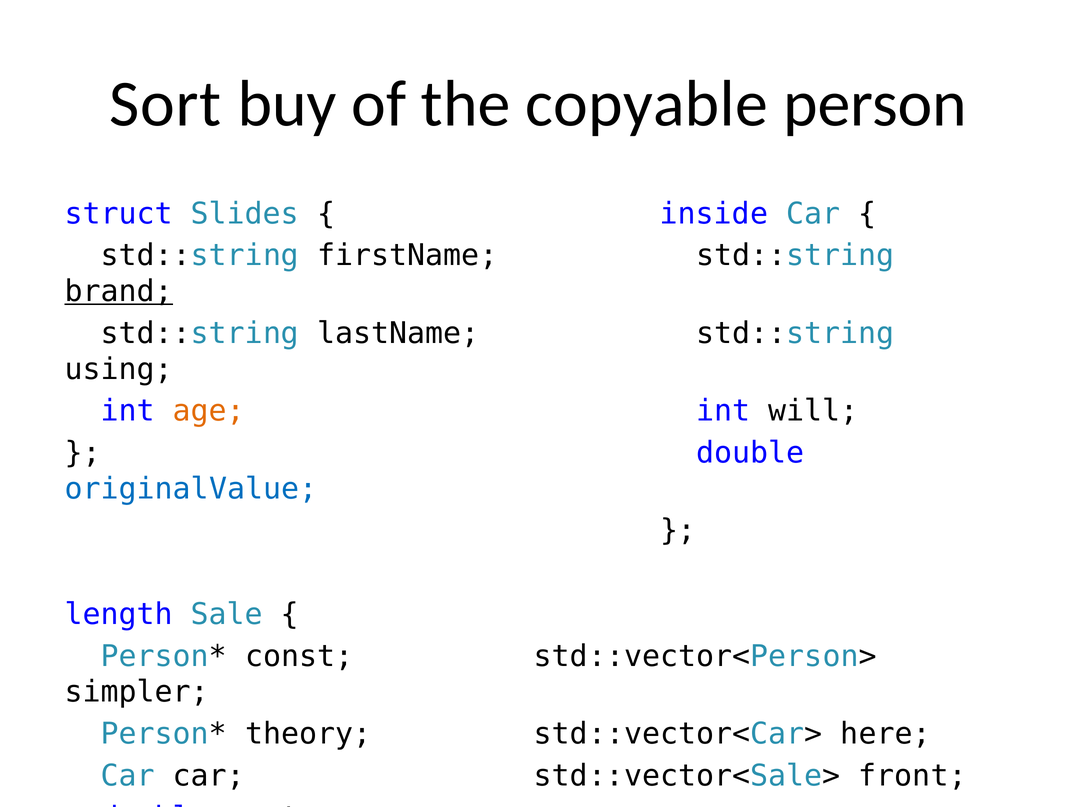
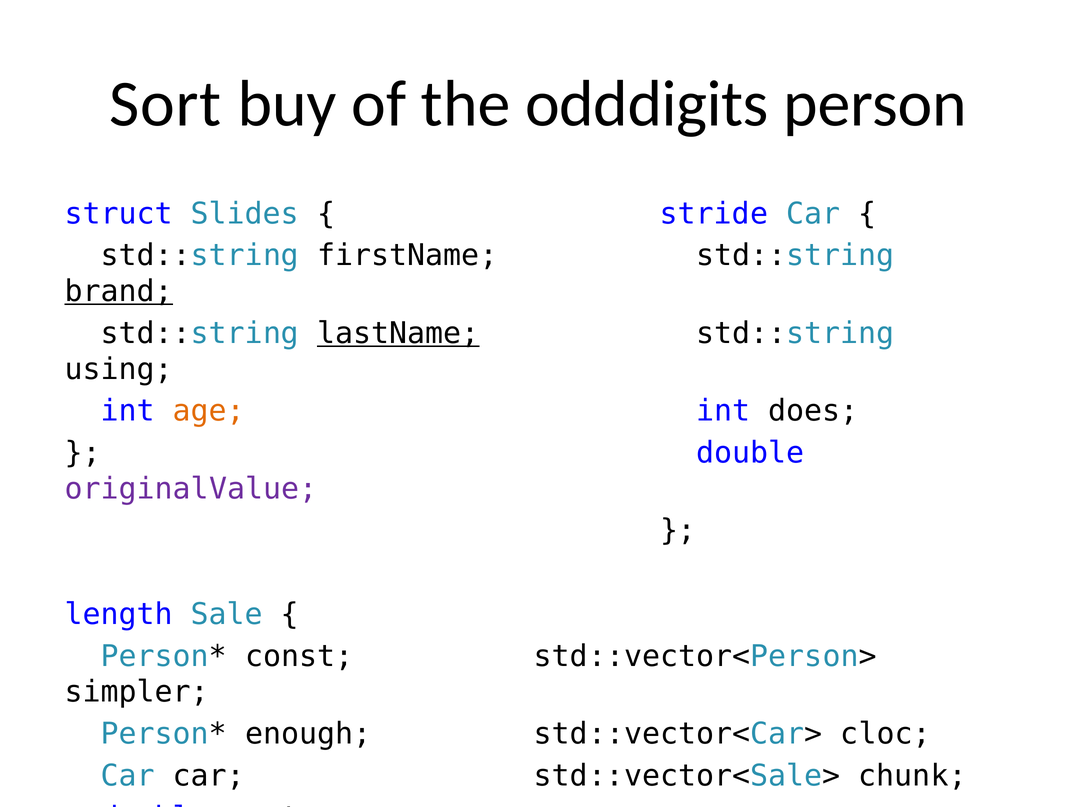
copyable: copyable -> odddigits (647, 104)
inside: inside -> stride (714, 214)
lastName underline: none -> present (398, 334)
will: will -> does (813, 411)
originalValue colour: blue -> purple (191, 489)
theory: theory -> enough (308, 735)
here: here -> cloc (886, 735)
front: front -> chunk (912, 777)
